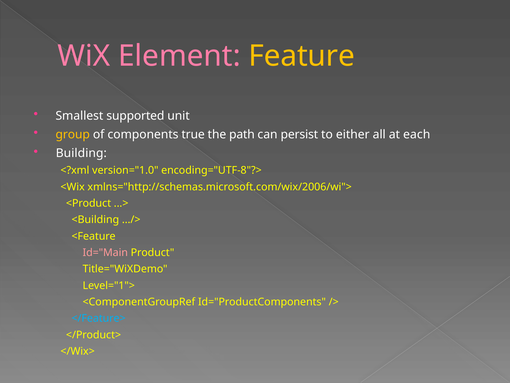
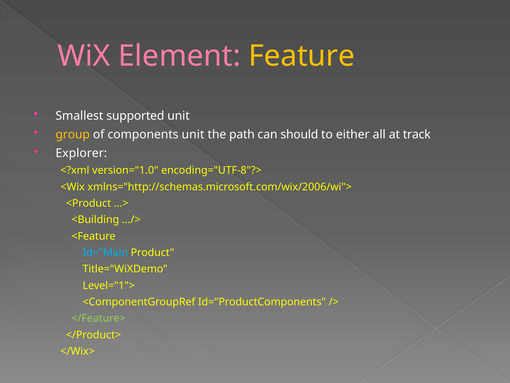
components true: true -> unit (193, 134)
persist: persist -> should (299, 134)
each: each -> track (417, 134)
Building: Building -> Explorer (81, 153)
Id="Main colour: pink -> light blue (105, 252)
</Feature> colour: light blue -> light green (99, 318)
